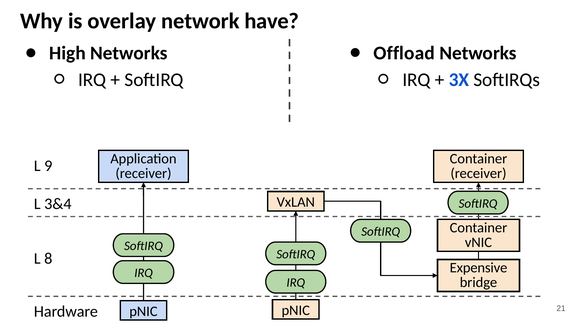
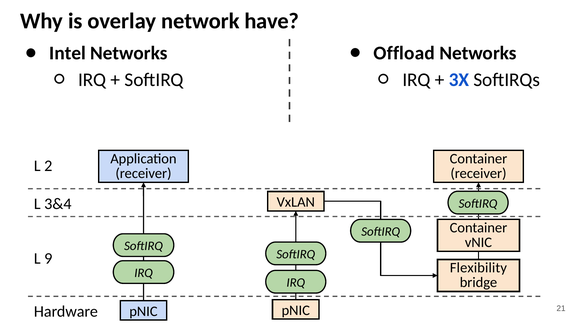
High: High -> Intel (68, 53)
9: 9 -> 2 (48, 166)
8: 8 -> 9 (48, 258)
Expensive: Expensive -> Flexibility (478, 268)
